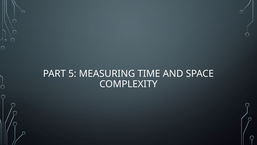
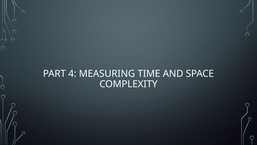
5: 5 -> 4 (72, 73)
